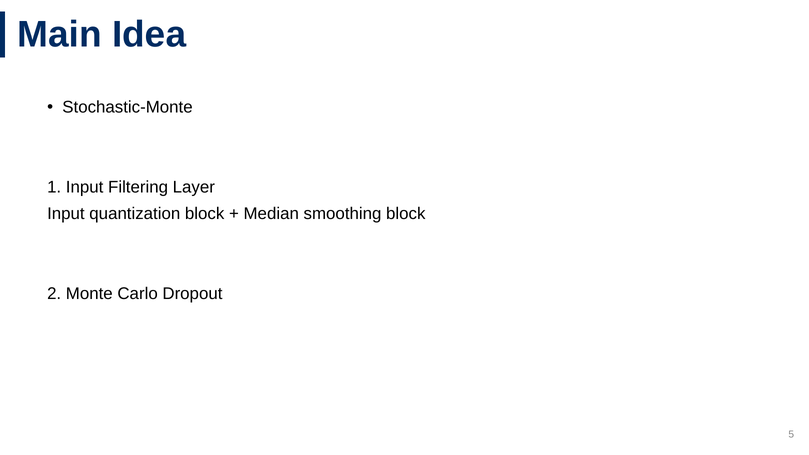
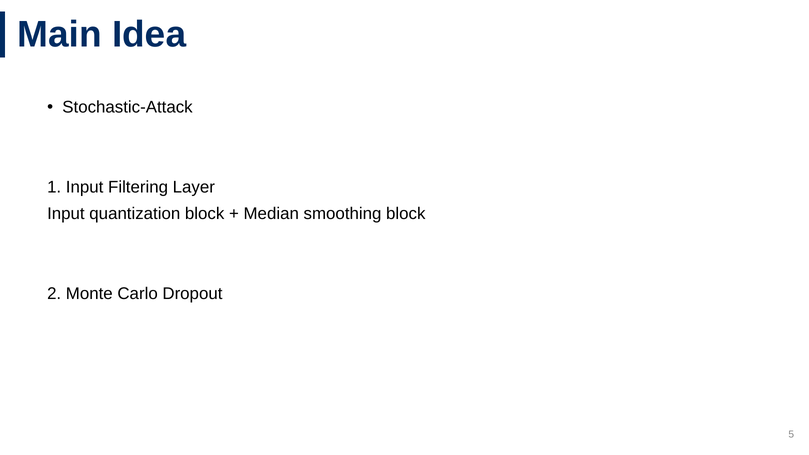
Stochastic-Monte: Stochastic-Monte -> Stochastic-Attack (128, 107)
